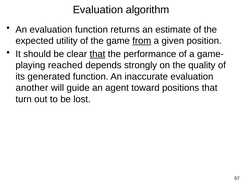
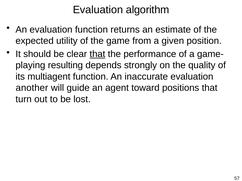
from underline: present -> none (142, 41)
reached: reached -> resulting (65, 65)
generated: generated -> multiagent (49, 77)
